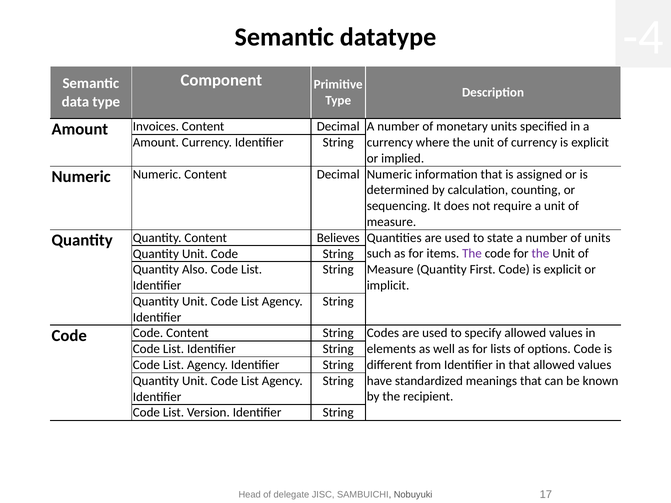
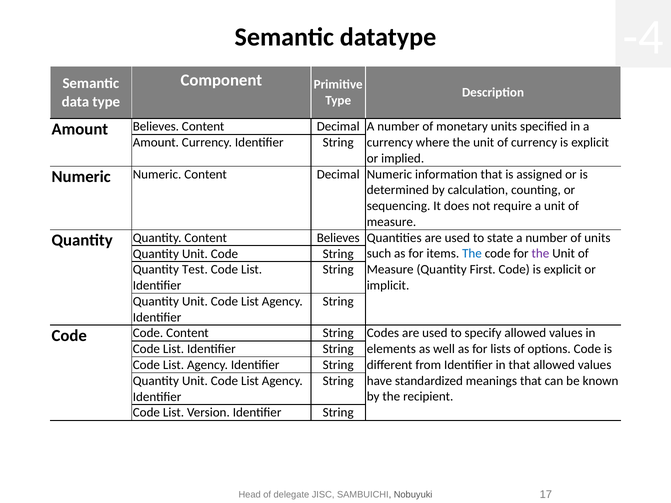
Amount Invoices: Invoices -> Believes (156, 127)
The colour: purple -> blue (472, 254)
Also: Also -> Test (195, 270)
